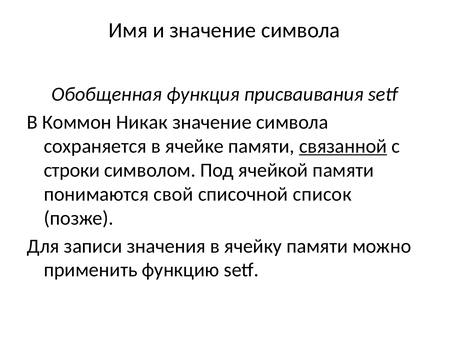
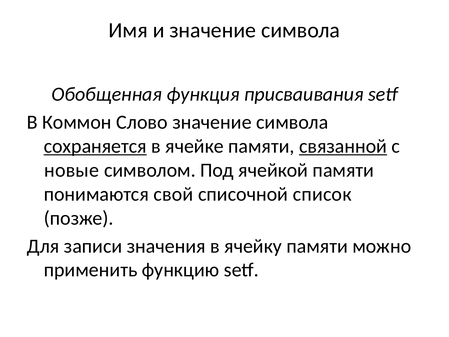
Никак: Никак -> Слово (142, 122)
сохраняется underline: none -> present (95, 146)
строки: строки -> новые (72, 170)
